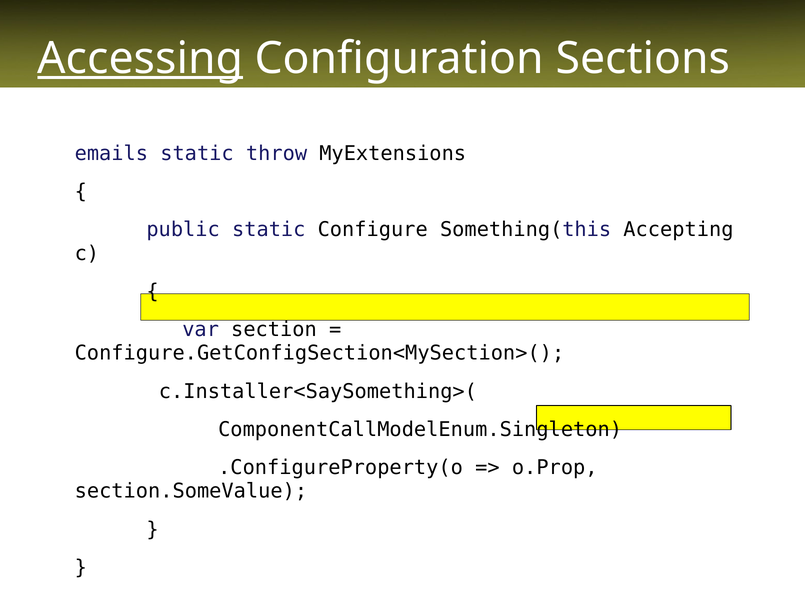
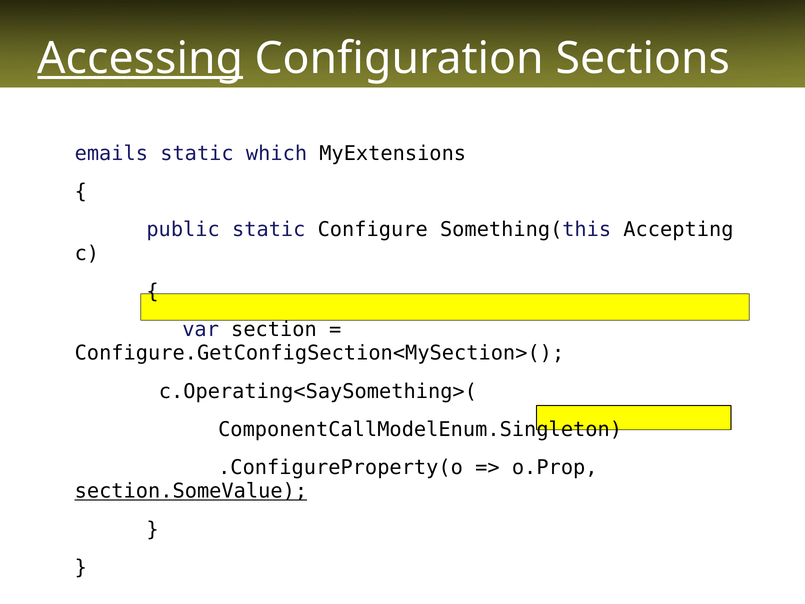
throw: throw -> which (277, 153)
c.Installer<SaySomething>(: c.Installer<SaySomething>( -> c.Operating<SaySomething>( (318, 391)
section.SomeValue underline: none -> present (191, 491)
